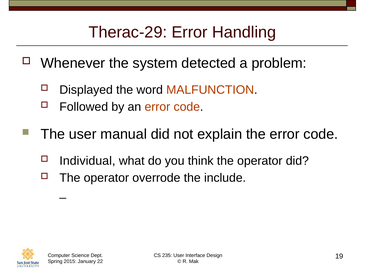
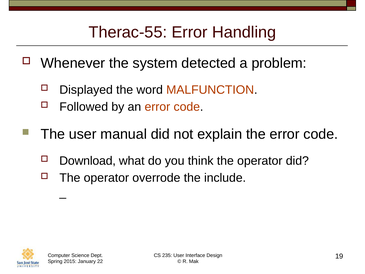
Therac-29: Therac-29 -> Therac-55 (128, 32)
Individual: Individual -> Download (88, 161)
